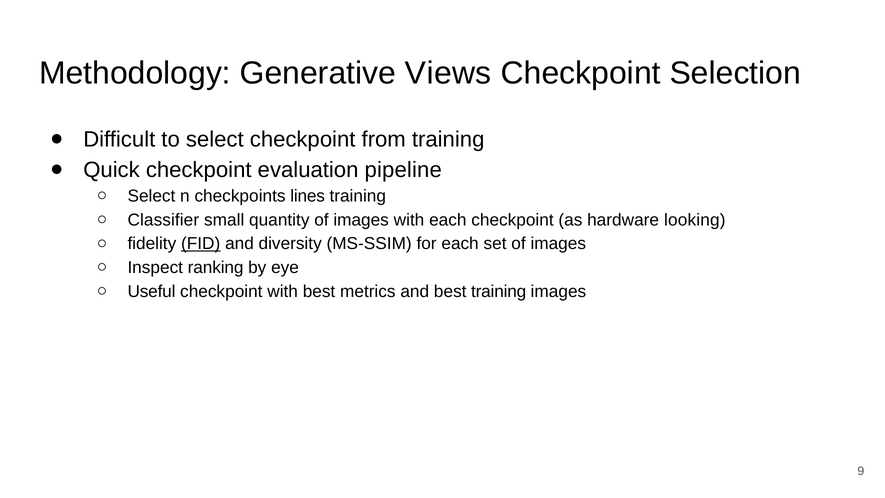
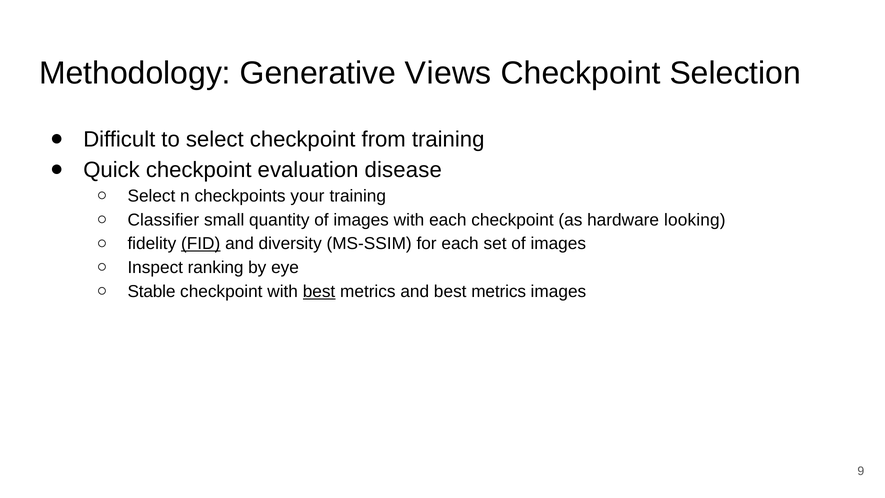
pipeline: pipeline -> disease (403, 170)
lines: lines -> your (307, 196)
Useful: Useful -> Stable (151, 291)
best underline: none -> present (319, 291)
and best training: training -> metrics (499, 291)
